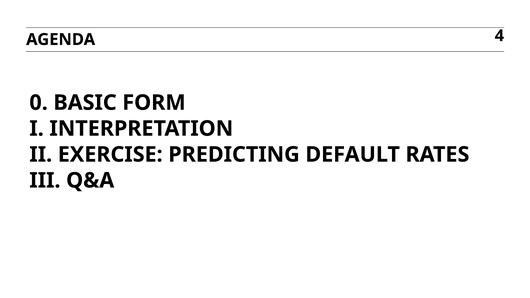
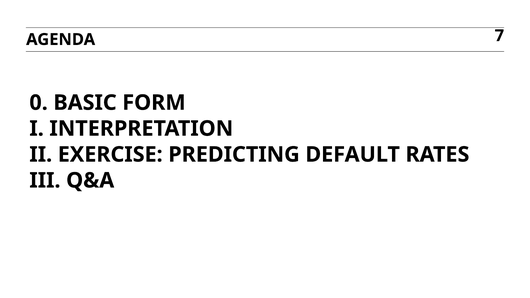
4: 4 -> 7 (499, 36)
